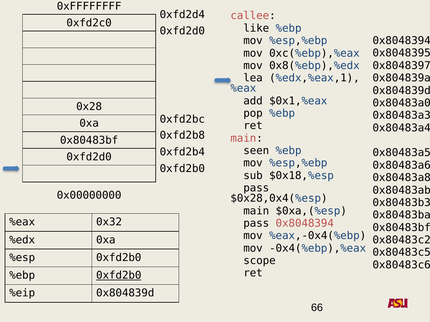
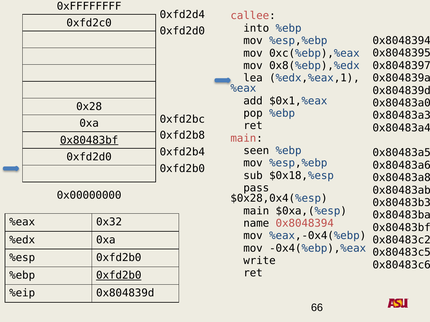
like: like -> into (256, 28)
0x80483bf underline: none -> present (89, 140)
pass: pass -> name (256, 224)
scope: scope -> write (260, 261)
